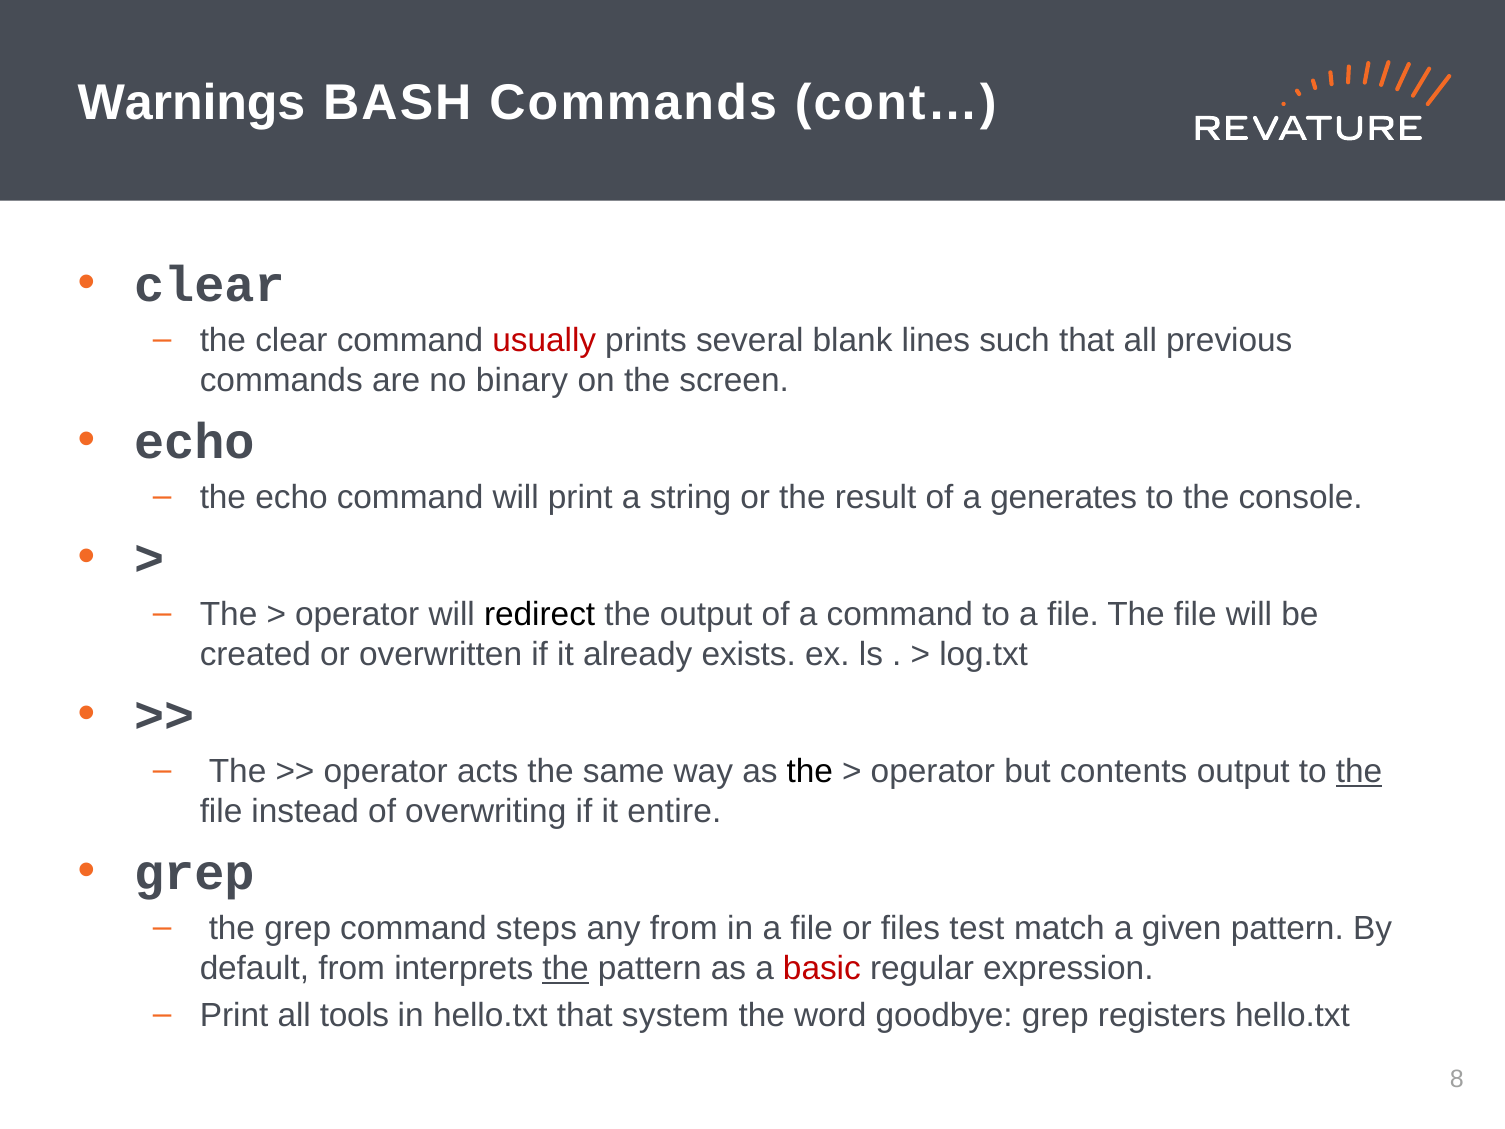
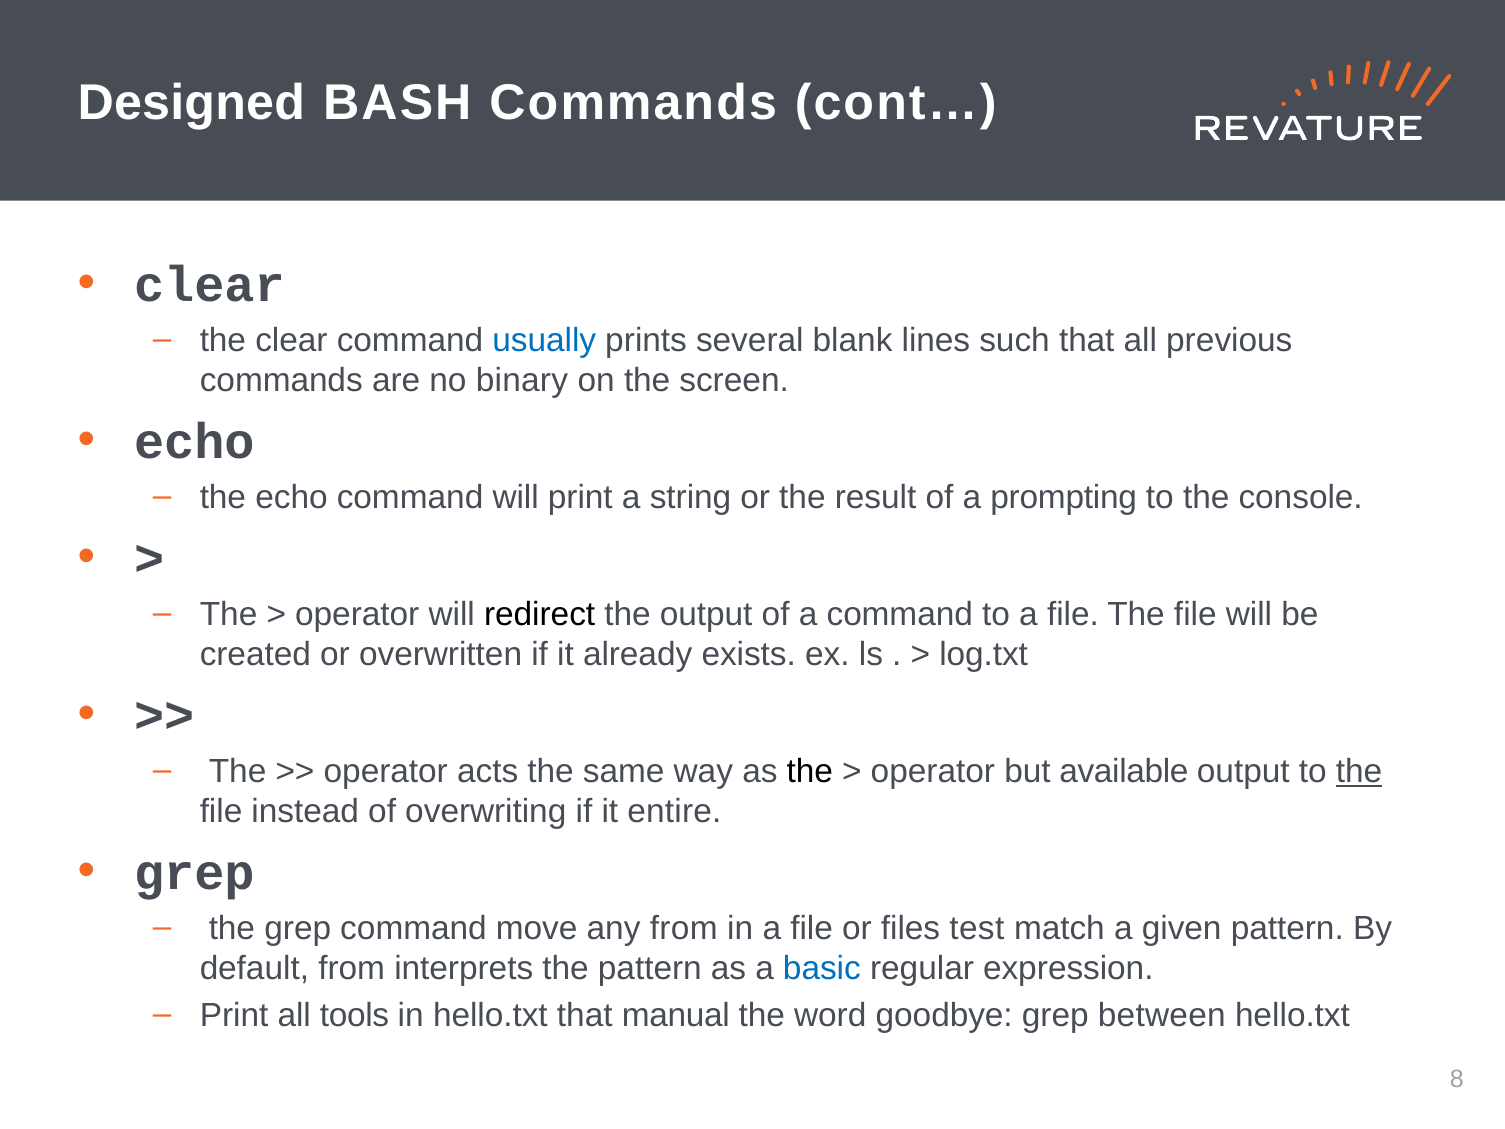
Warnings: Warnings -> Designed (191, 103)
usually colour: red -> blue (544, 341)
generates: generates -> prompting (1064, 498)
contents: contents -> available (1124, 772)
steps: steps -> move (537, 929)
the underline: present -> none (566, 969)
basic colour: red -> blue (822, 969)
system: system -> manual (676, 1015)
registers: registers -> between (1162, 1015)
